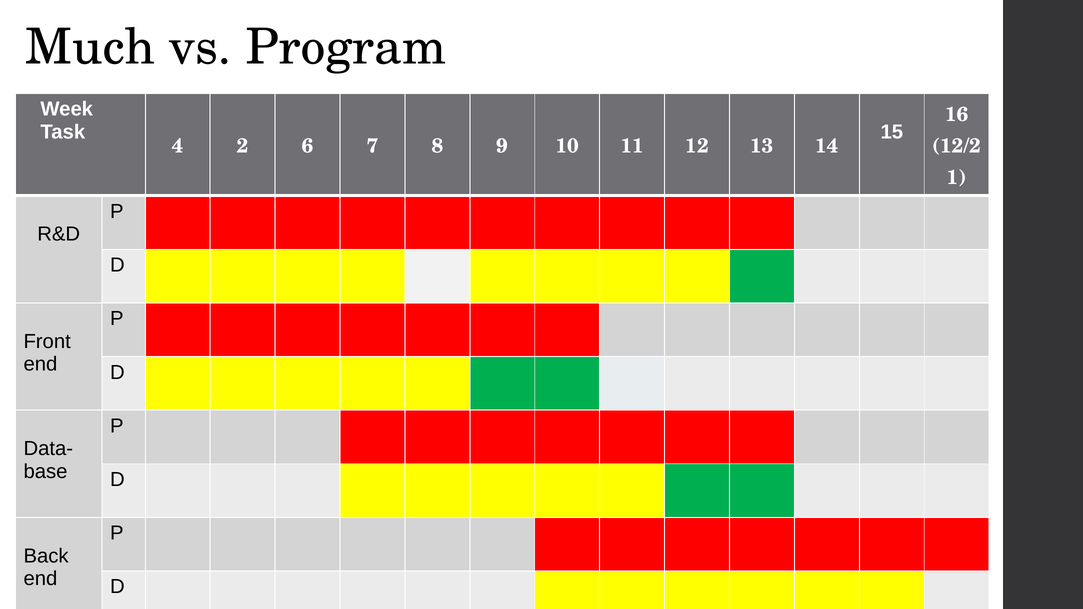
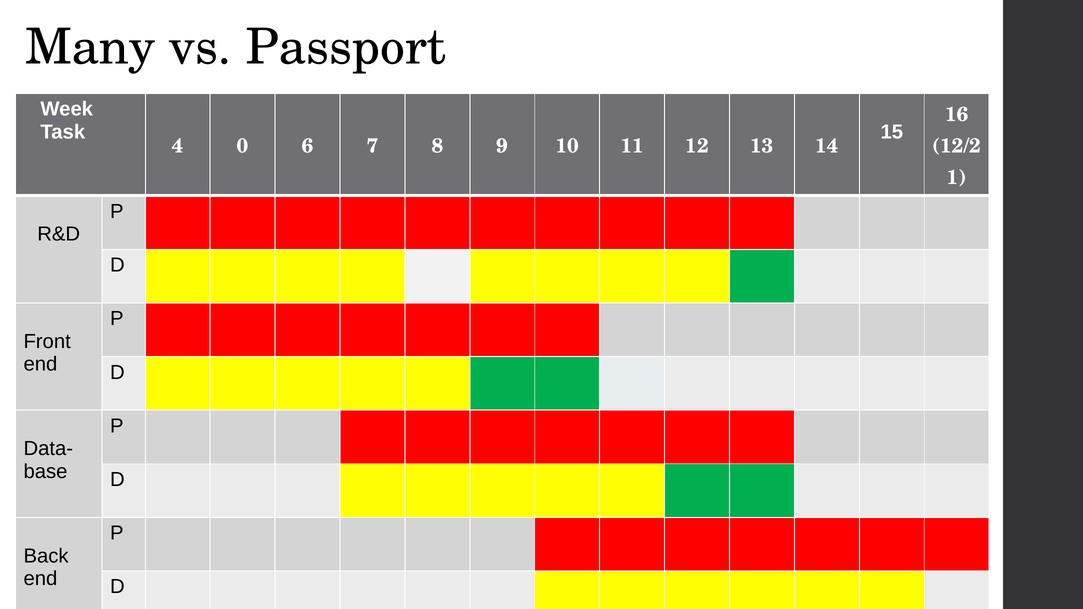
Much: Much -> Many (90, 47)
Program: Program -> Passport (346, 47)
2: 2 -> 0 (243, 146)
